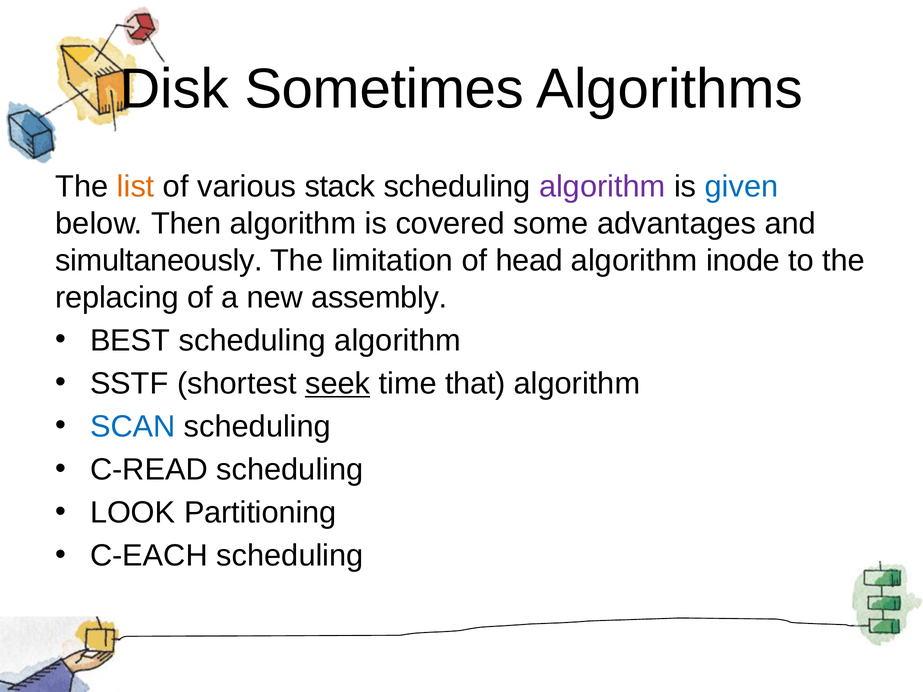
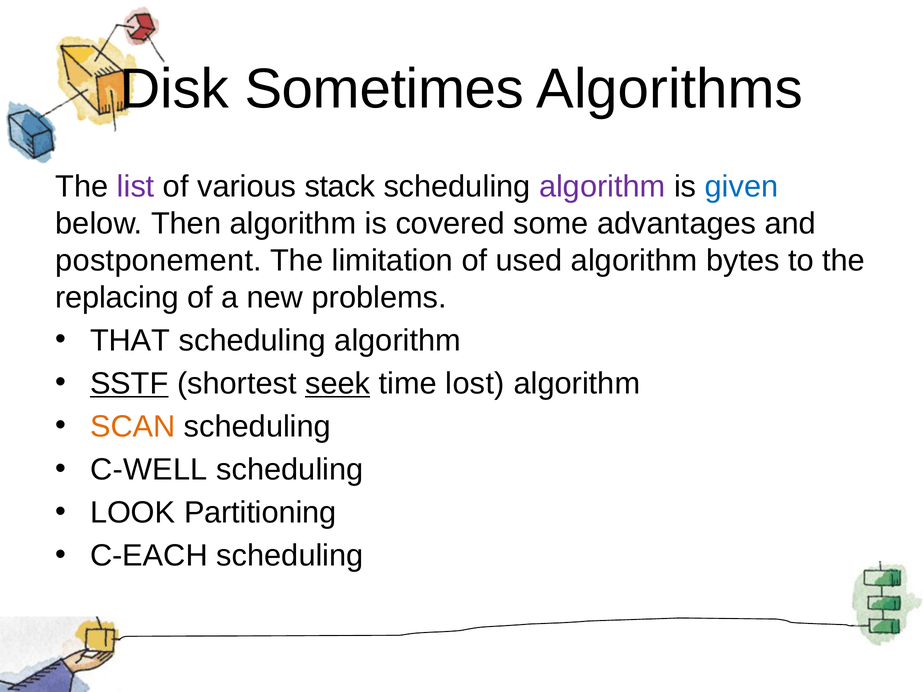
list colour: orange -> purple (136, 187)
simultaneously: simultaneously -> postponement (159, 261)
head: head -> used (529, 261)
inode: inode -> bytes (743, 261)
assembly: assembly -> problems (379, 298)
BEST: BEST -> THAT (130, 341)
SSTF underline: none -> present (129, 384)
that: that -> lost (475, 384)
SCAN colour: blue -> orange (133, 427)
C-READ: C-READ -> C-WELL (149, 470)
